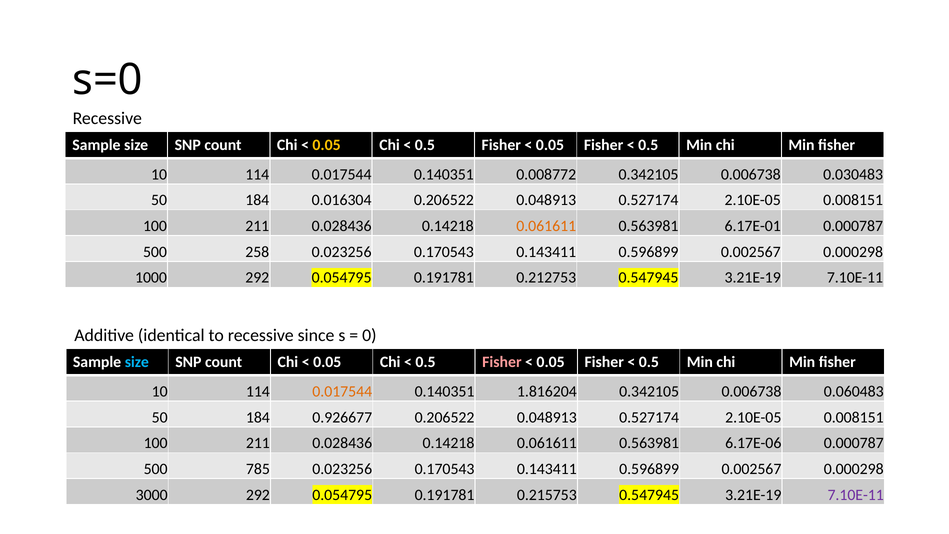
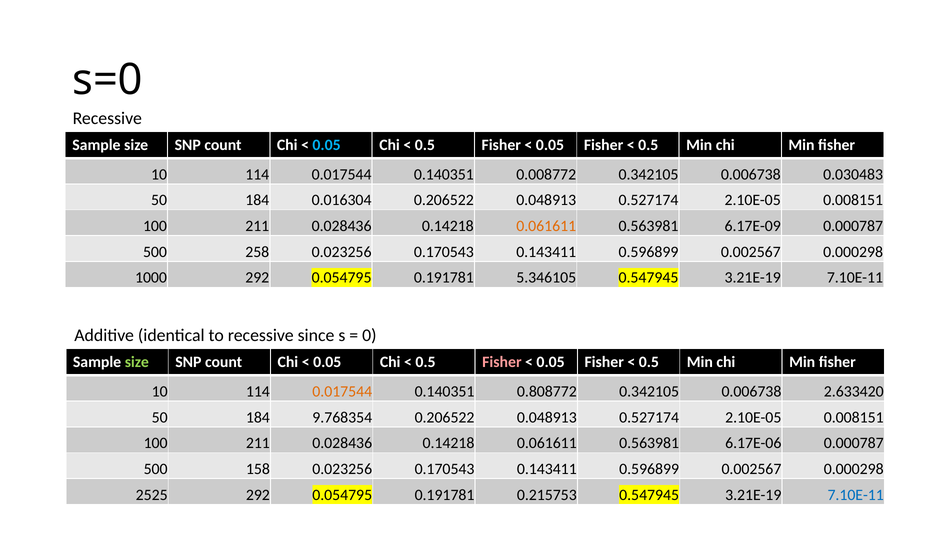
0.05 colour: yellow -> light blue (327, 145)
6.17E-01: 6.17E-01 -> 6.17E-09 (753, 226)
0.212753: 0.212753 -> 5.346105 (546, 278)
size colour: light blue -> light green (137, 362)
1.816204: 1.816204 -> 0.808772 (547, 391)
0.060483: 0.060483 -> 2.633420 (854, 391)
0.926677: 0.926677 -> 9.768354 (342, 417)
785: 785 -> 158 (258, 469)
3000: 3000 -> 2525 (152, 495)
7.10E-11 colour: purple -> blue (856, 495)
